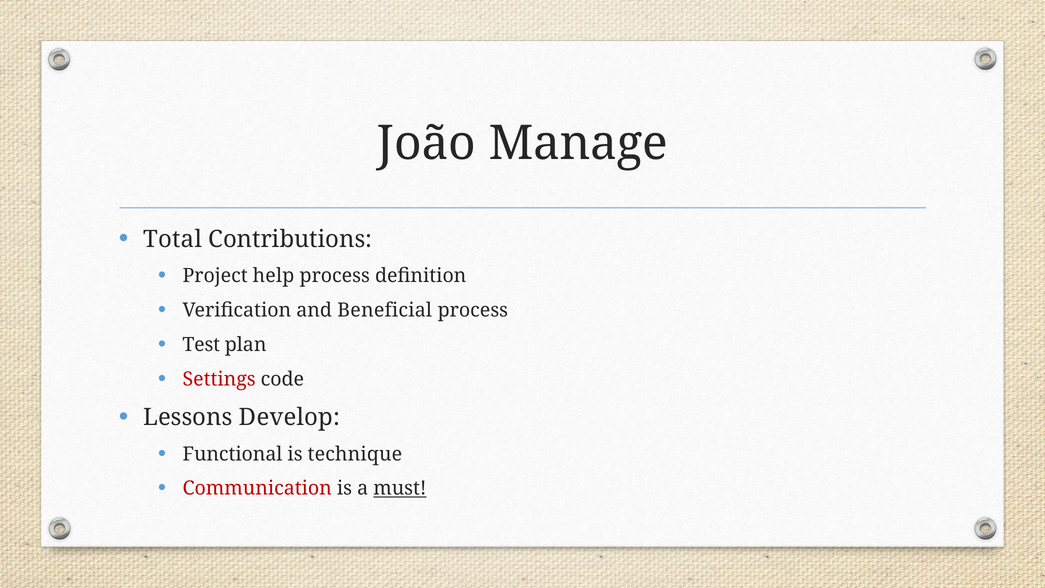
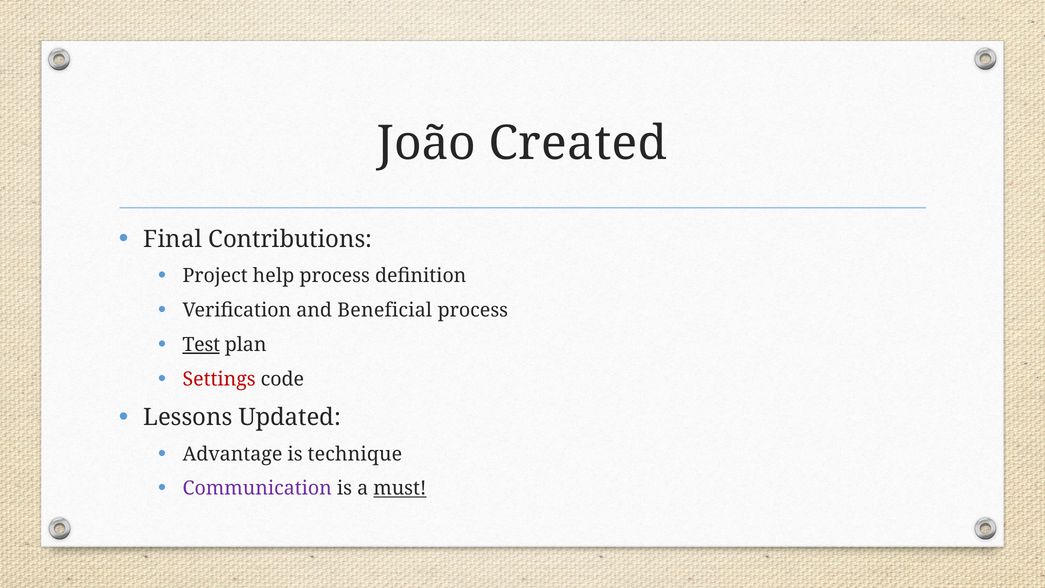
Manage: Manage -> Created (578, 143)
Total: Total -> Final (173, 239)
Test underline: none -> present (201, 345)
Develop: Develop -> Updated (290, 417)
Functional: Functional -> Advantage (232, 454)
Communication colour: red -> purple (257, 488)
